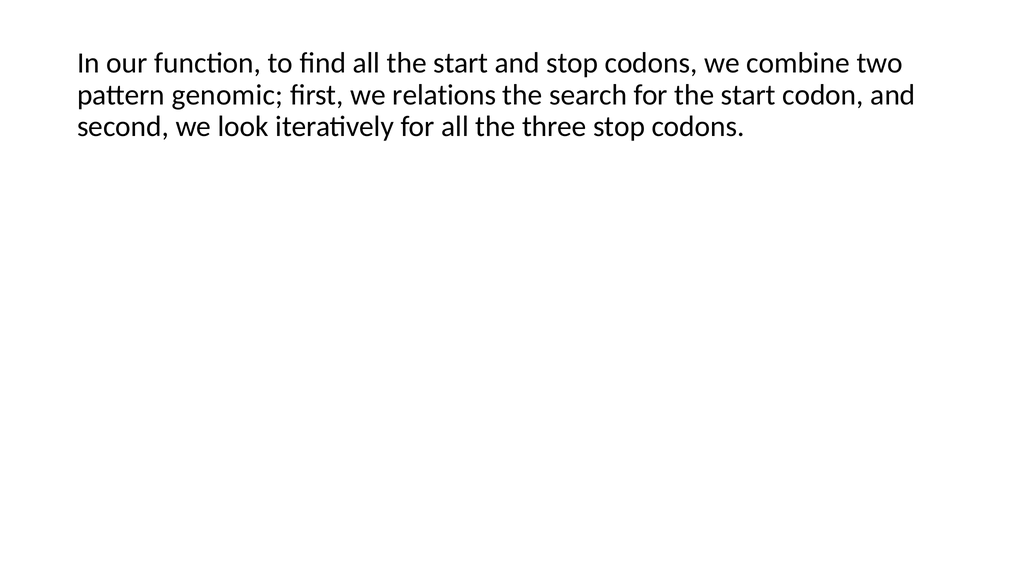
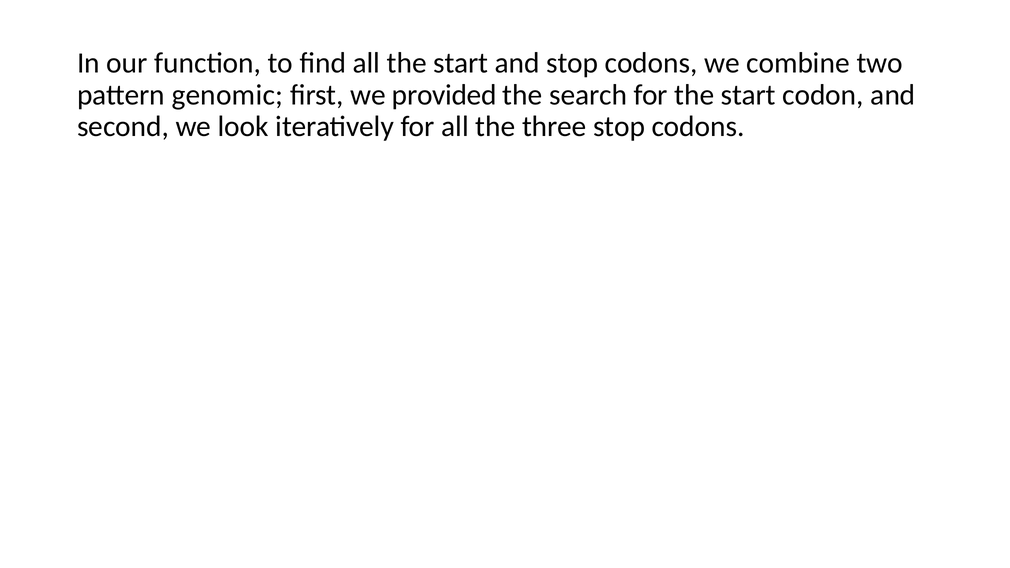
relations: relations -> provided (444, 95)
